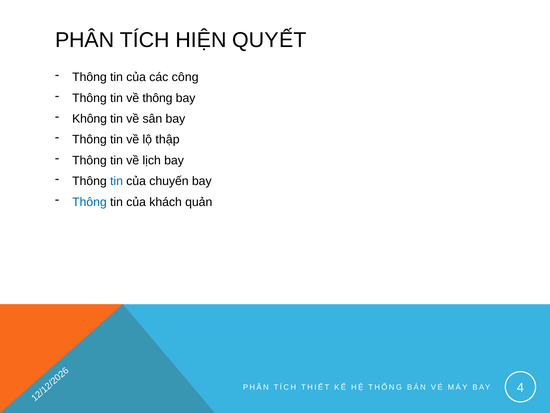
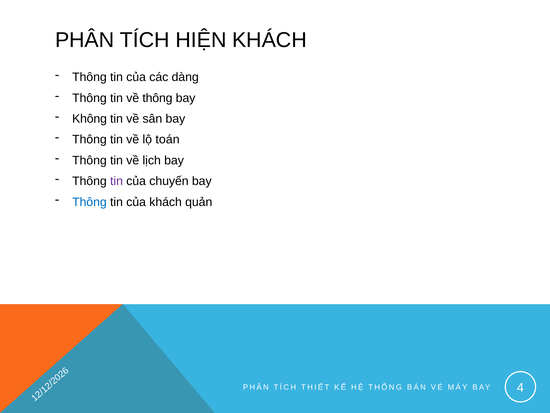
HIỆN QUYẾT: QUYẾT -> KHÁCH (269, 40)
công: công -> dàng (185, 77)
thập: thập -> toán (168, 139)
tin colour: blue -> purple (117, 181)
